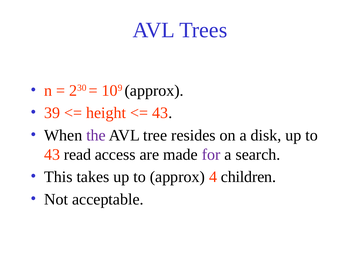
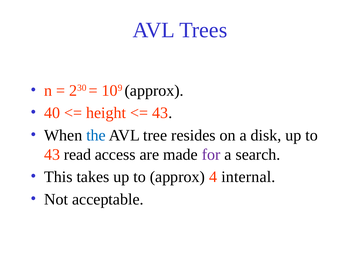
39: 39 -> 40 (52, 113)
the colour: purple -> blue (96, 135)
children: children -> internal (248, 177)
